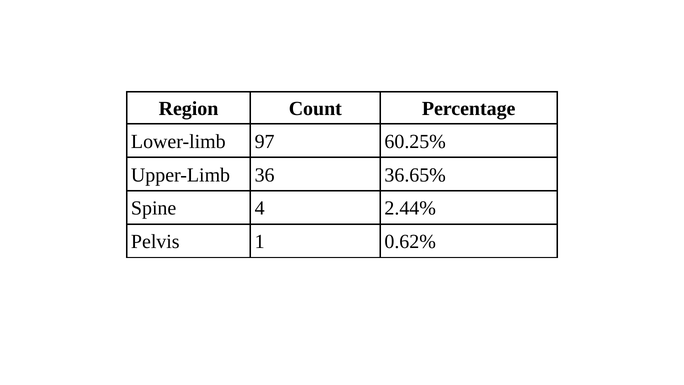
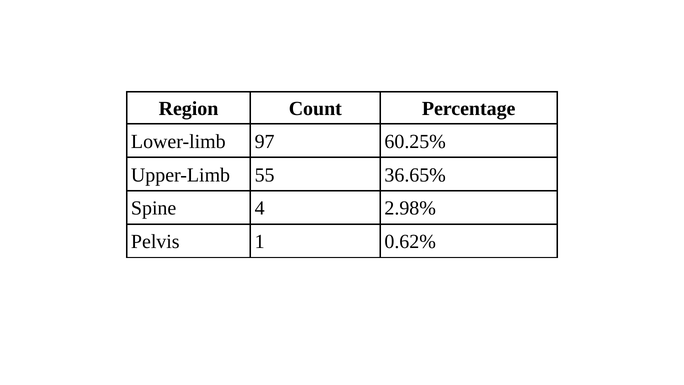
36: 36 -> 55 (265, 175)
2.44%: 2.44% -> 2.98% (410, 208)
